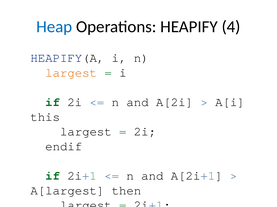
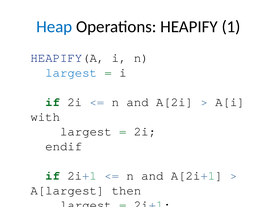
4: 4 -> 1 (231, 27)
largest colour: orange -> blue (71, 73)
this: this -> with (45, 117)
